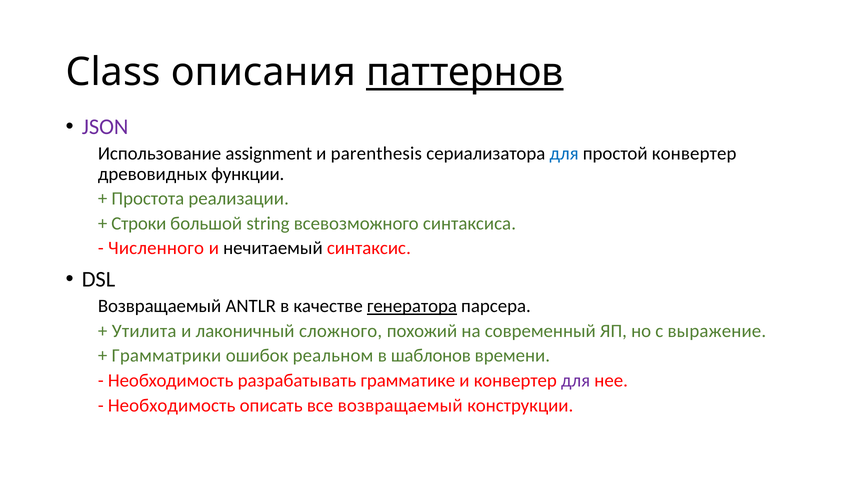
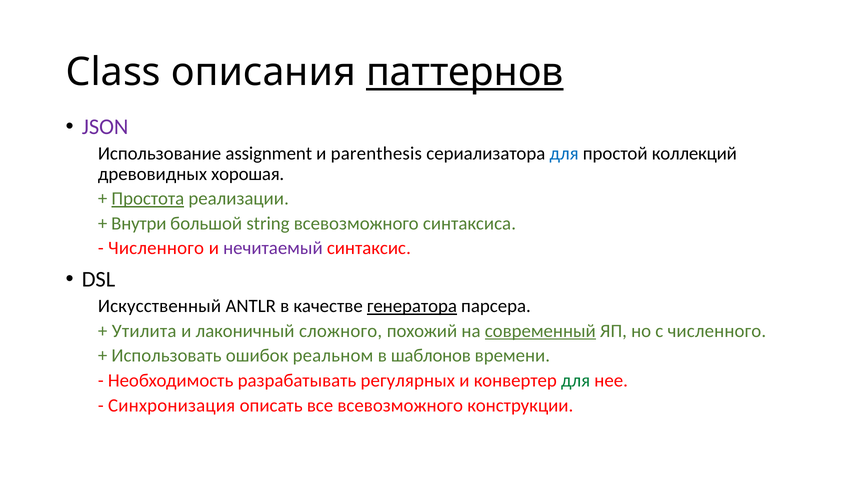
простой конвертер: конвертер -> коллекций (694, 154)
функции: функции -> хорошая (248, 174)
Простота underline: none -> present (148, 199)
Строки: Строки -> Внутри (139, 224)
нечитаемый colour: black -> purple (273, 248)
Возвращаемый: Возвращаемый -> Искусственный (159, 306)
современный underline: none -> present (540, 331)
с выражение: выражение -> численного (717, 331)
Грамматрики: Грамматрики -> Использовать (167, 356)
грамматике: грамматике -> регулярных (408, 381)
для colour: purple -> green (576, 381)
Необходимость: Необходимость -> Синхронизация (172, 406)
все возвращаемый: возвращаемый -> всевозможного (400, 406)
